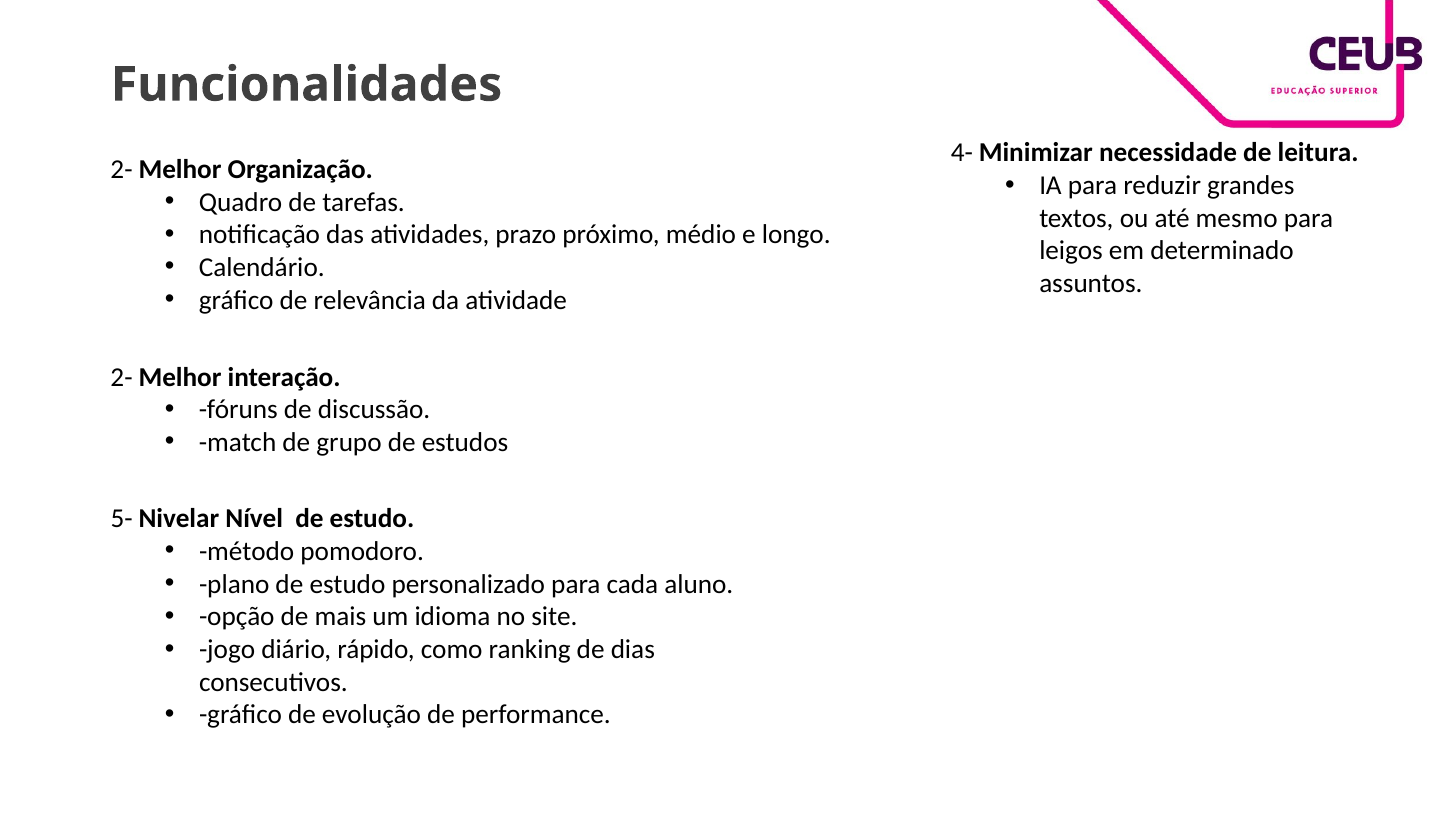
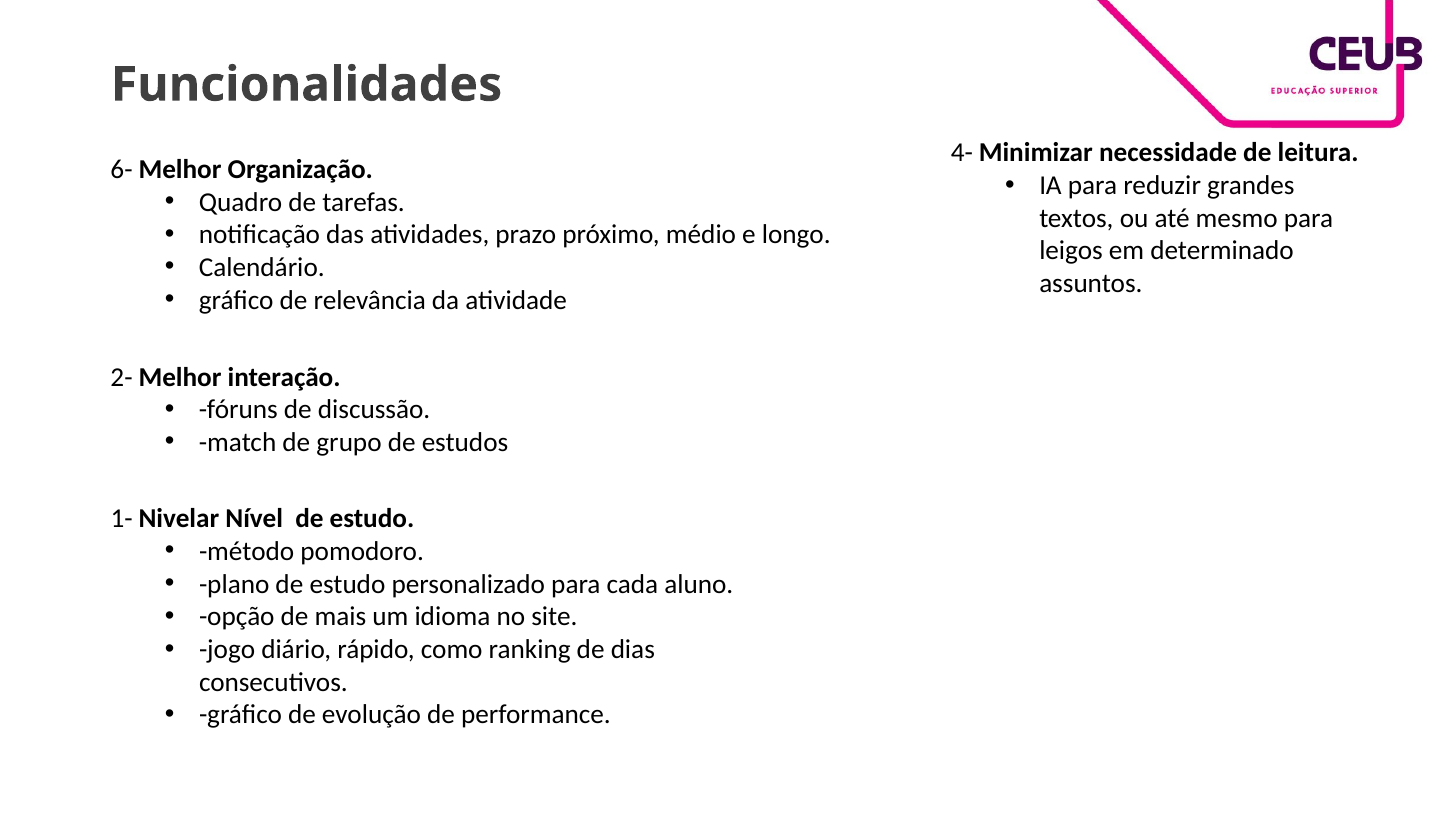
2-: 2- -> 6- (122, 169)
5-: 5- -> 1- (122, 519)
